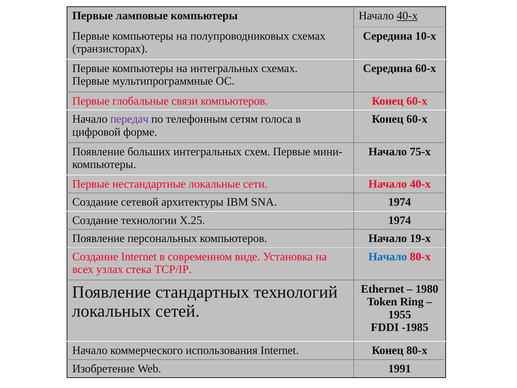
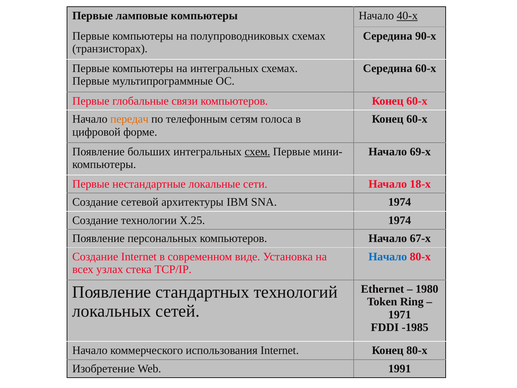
10-х: 10-х -> 90-х (426, 36)
передач colour: purple -> orange (129, 119)
схем underline: none -> present (257, 152)
75-х: 75-х -> 69-х (420, 152)
сети Начало 40-х: 40-х -> 18-х (420, 184)
19-х: 19-х -> 67-х (420, 238)
1955: 1955 -> 1971 (400, 314)
